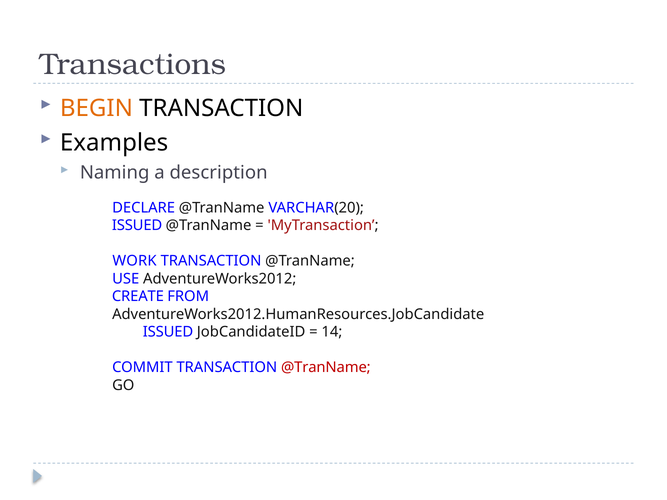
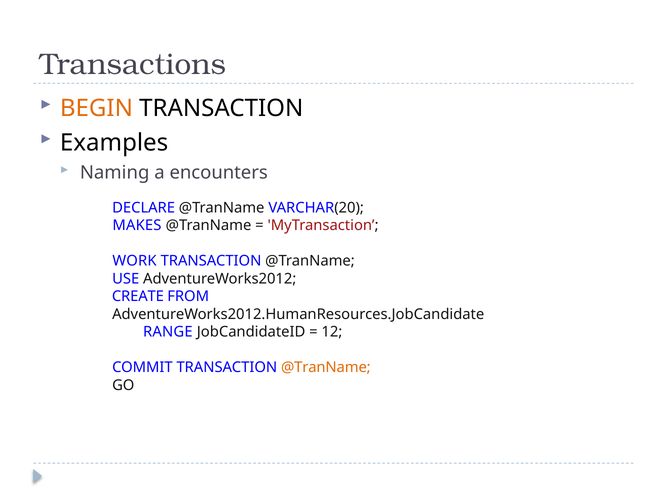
description: description -> encounters (219, 173)
ISSUED: ISSUED -> MAKES (137, 226)
ISSUED: ISSUED -> RANGE (168, 332)
14: 14 -> 12 (332, 332)
@TranName colour: red -> orange (326, 368)
